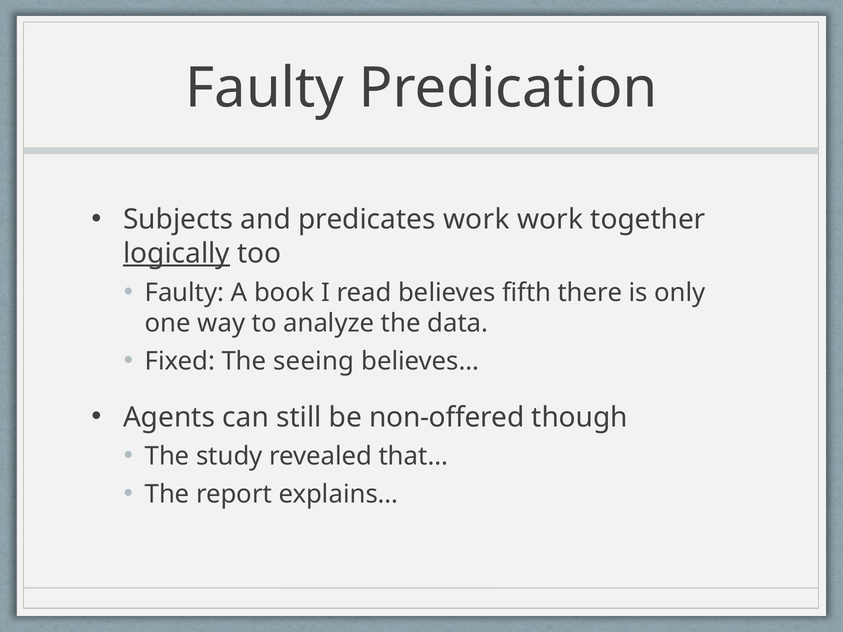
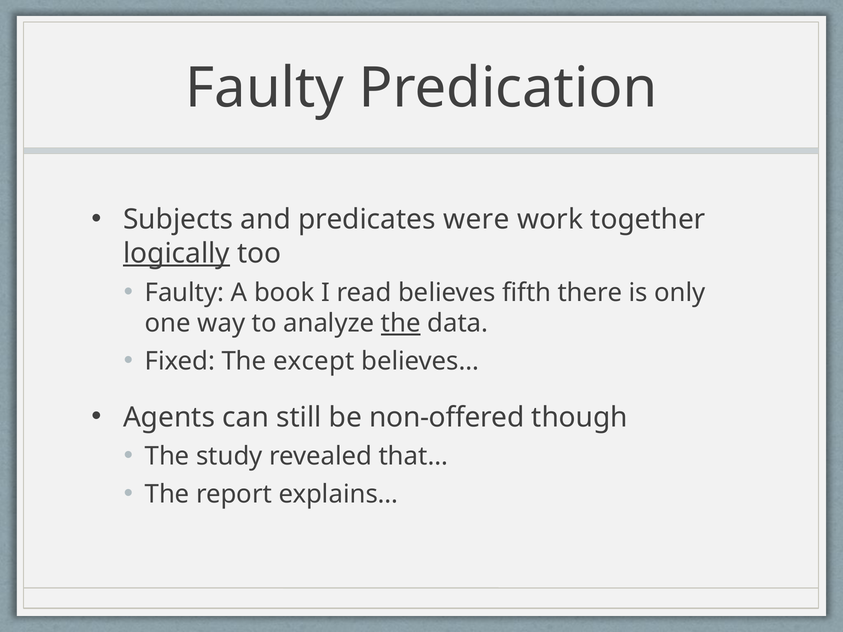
predicates work: work -> were (476, 220)
the underline: none -> present (401, 324)
seeing: seeing -> except (314, 361)
